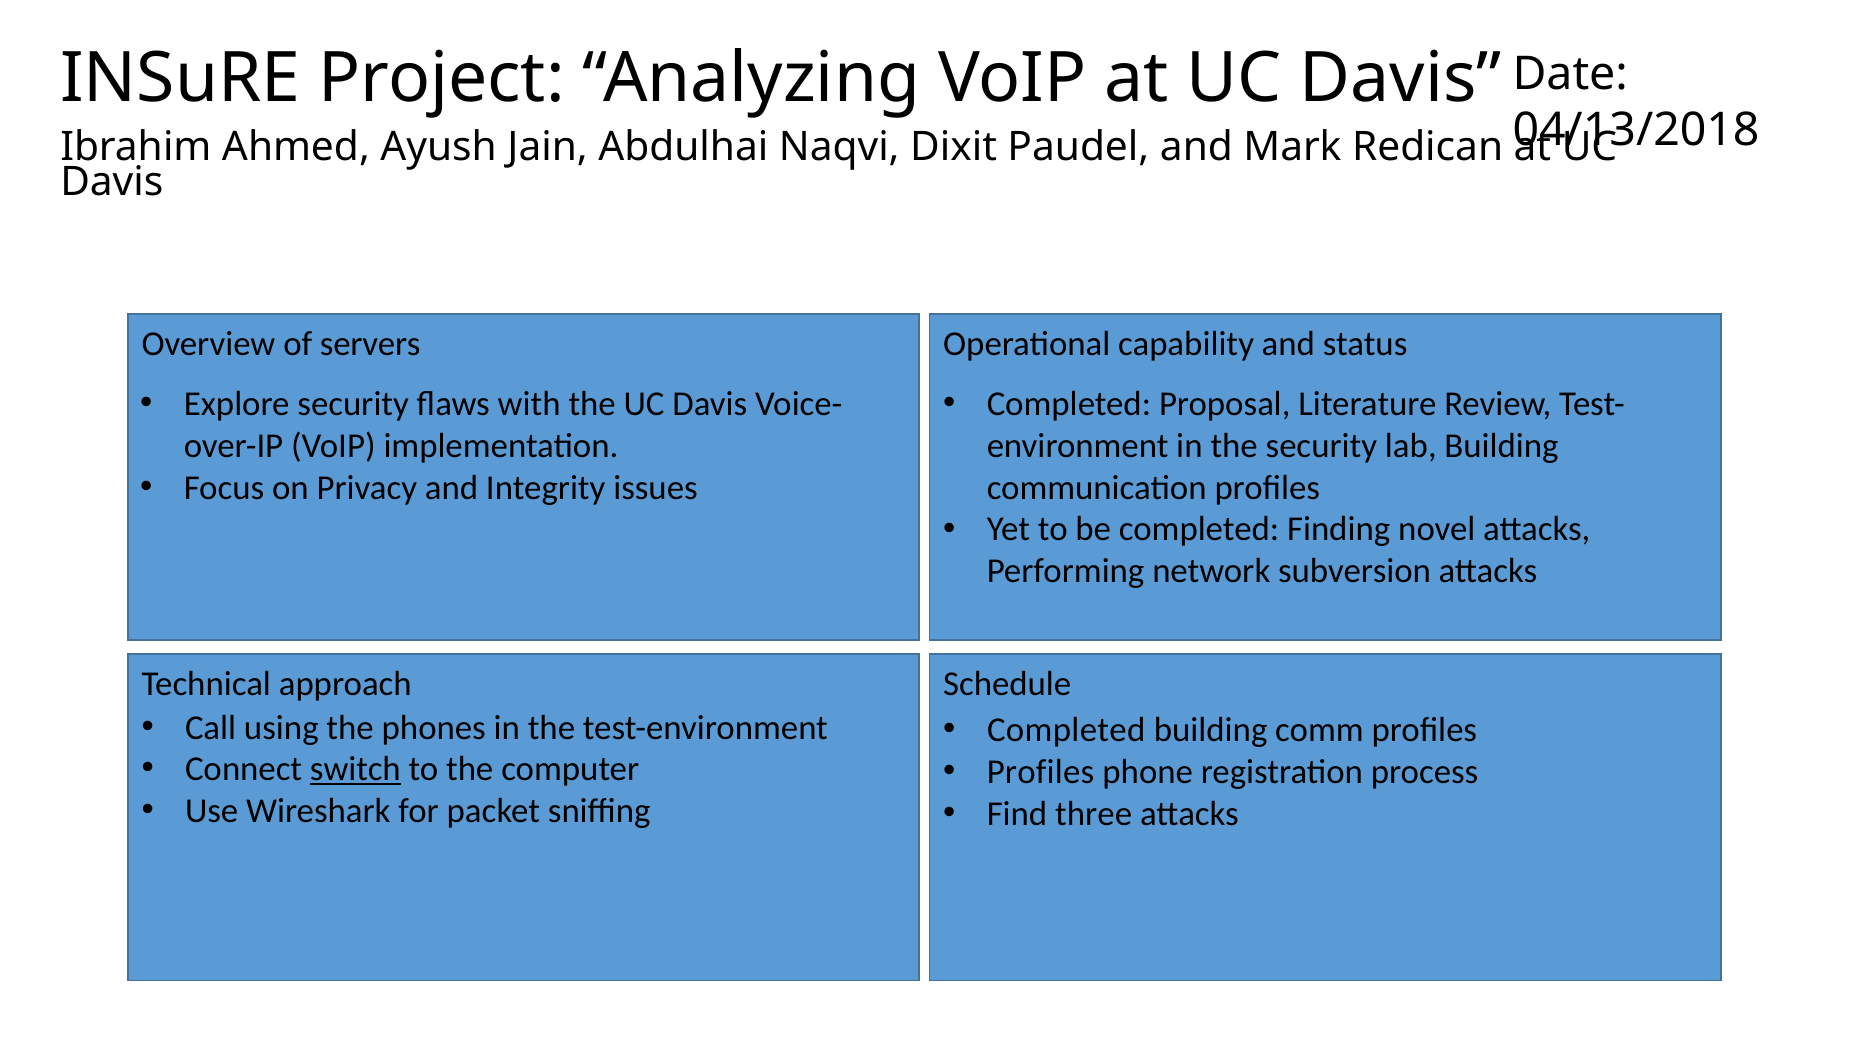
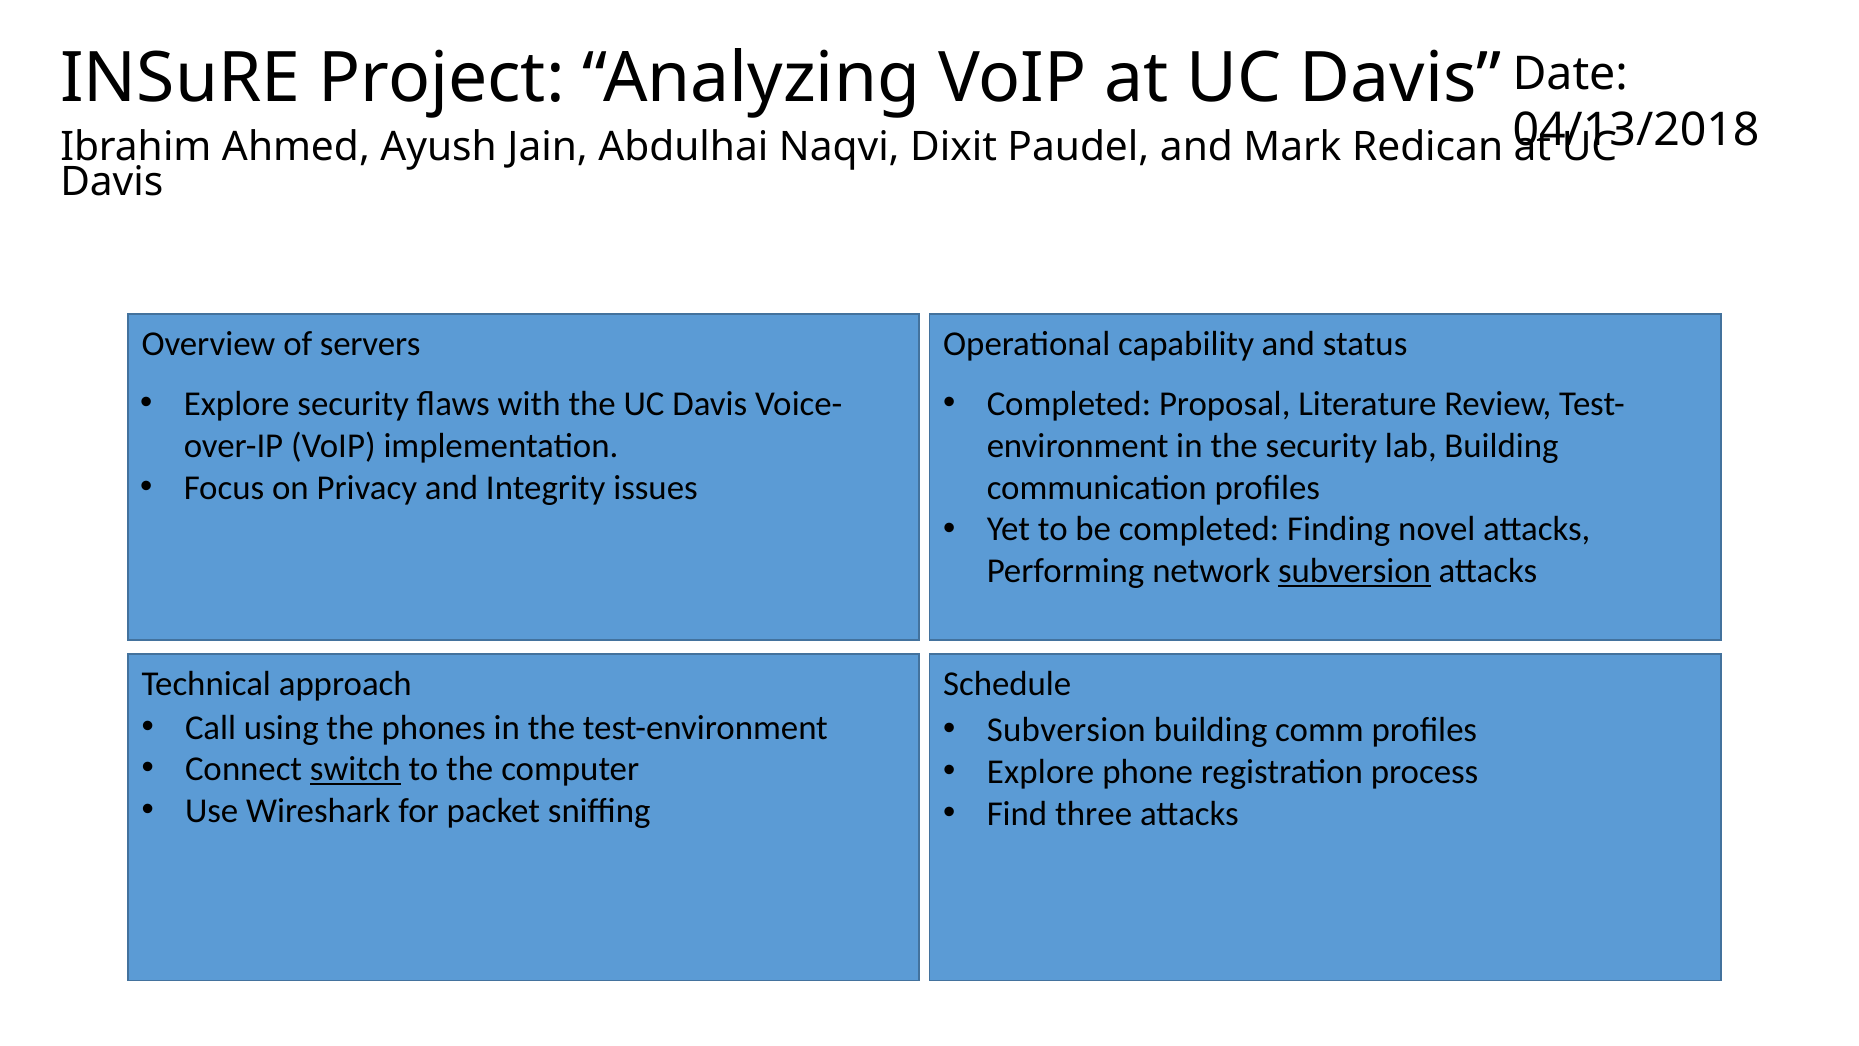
subversion underline: none -> present (1355, 571)
Completed: Completed -> Subversion (1066, 730)
Profiles: Profiles -> Explore (1041, 772)
